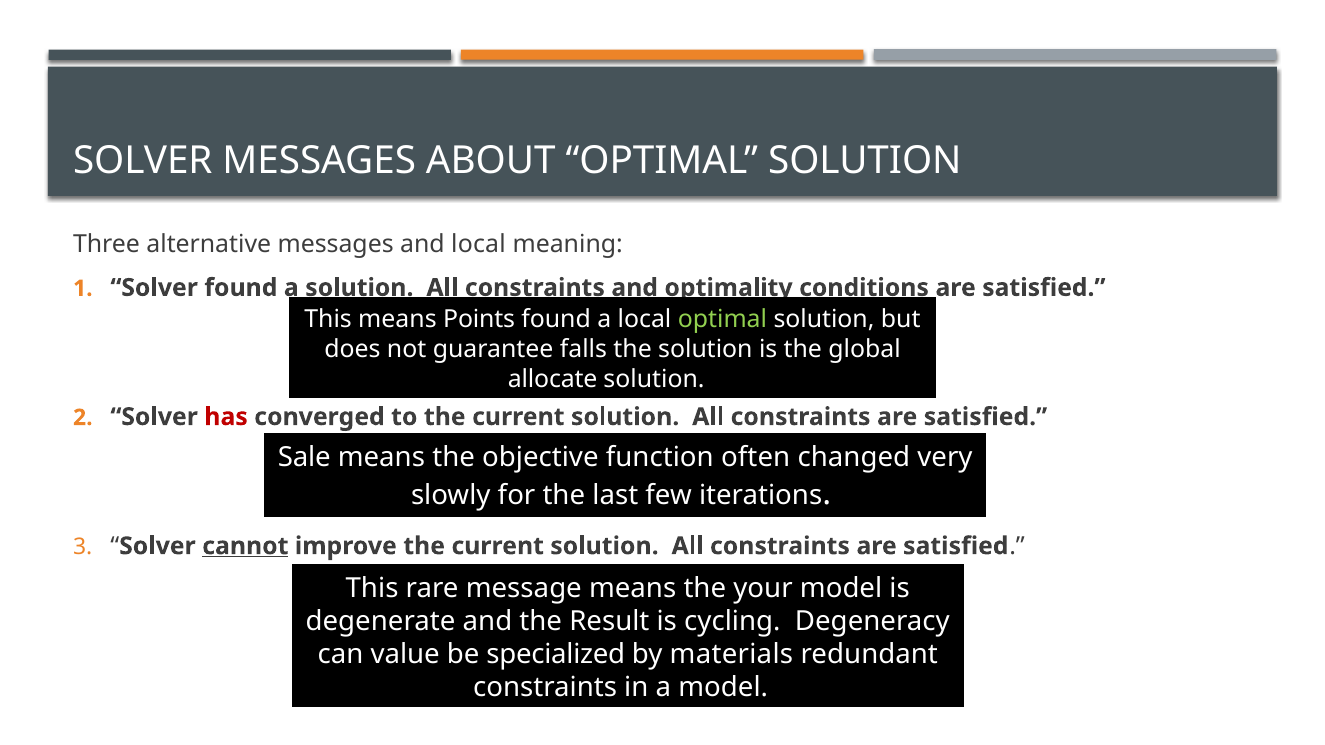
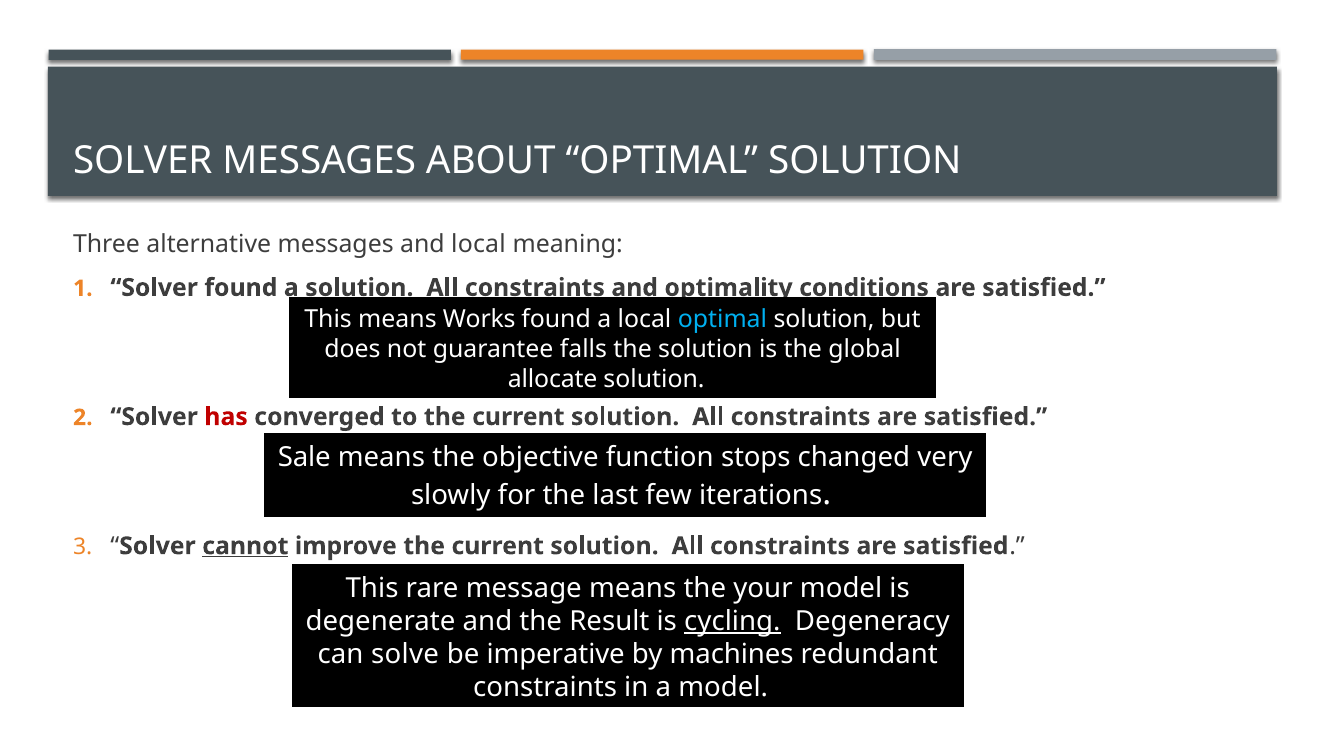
Points: Points -> Works (479, 320)
optimal colour: light green -> light blue (722, 320)
often: often -> stops (756, 457)
cycling underline: none -> present (732, 621)
value: value -> solve (405, 654)
specialized: specialized -> imperative (556, 654)
materials: materials -> machines (732, 654)
